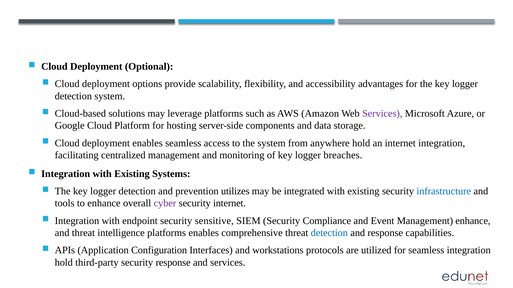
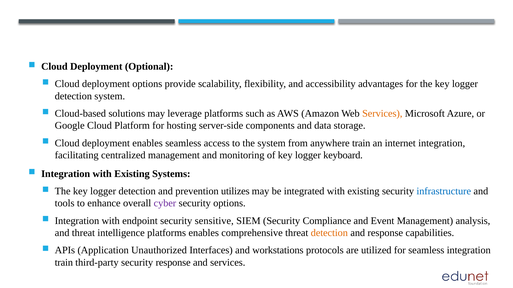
Services colour: purple -> orange (382, 114)
anywhere hold: hold -> train (361, 143)
breaches: breaches -> keyboard (343, 155)
security internet: internet -> options (229, 204)
Management enhance: enhance -> analysis (473, 221)
detection colour: blue -> orange (329, 233)
Configuration: Configuration -> Unauthorized (159, 251)
hold: hold -> train (64, 263)
